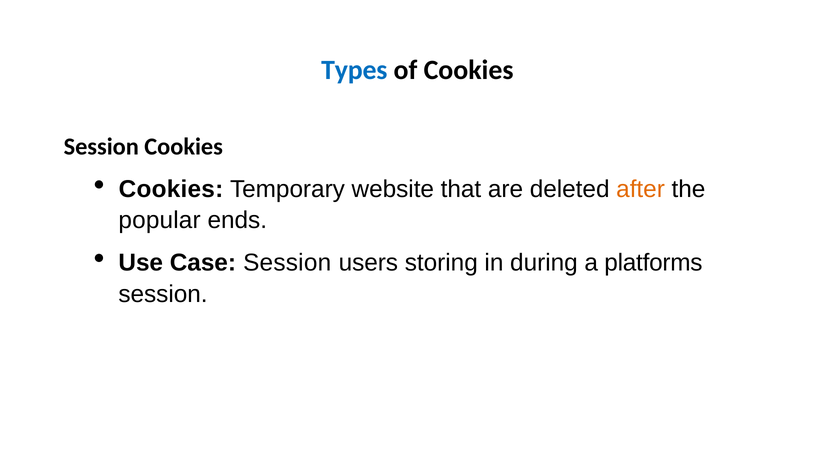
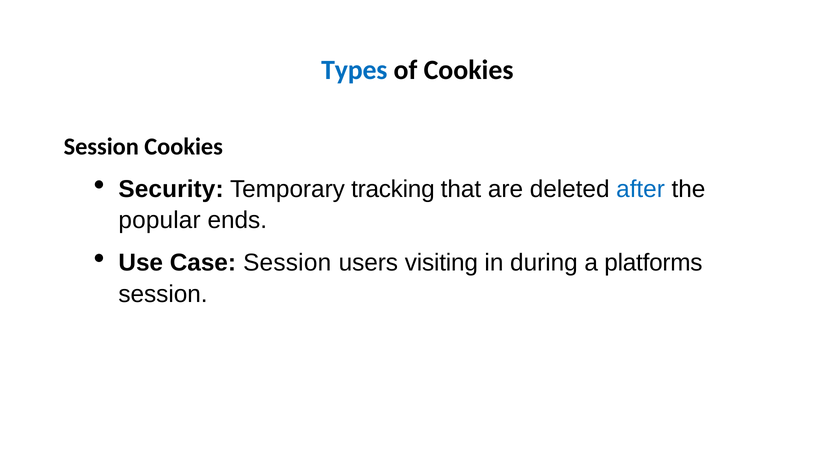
Cookies: Cookies -> Security (171, 189)
website: website -> tracking (393, 189)
after colour: orange -> blue (641, 189)
storing: storing -> visiting (441, 263)
